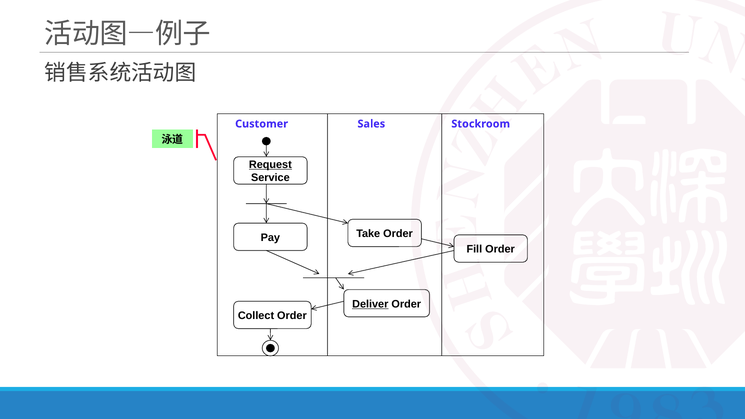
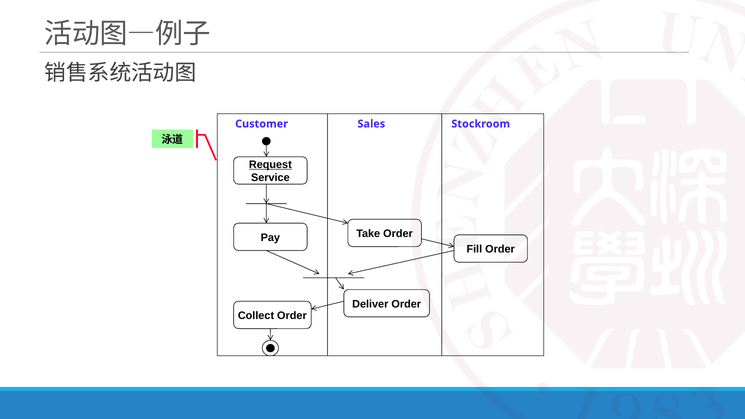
Deliver underline: present -> none (370, 304)
